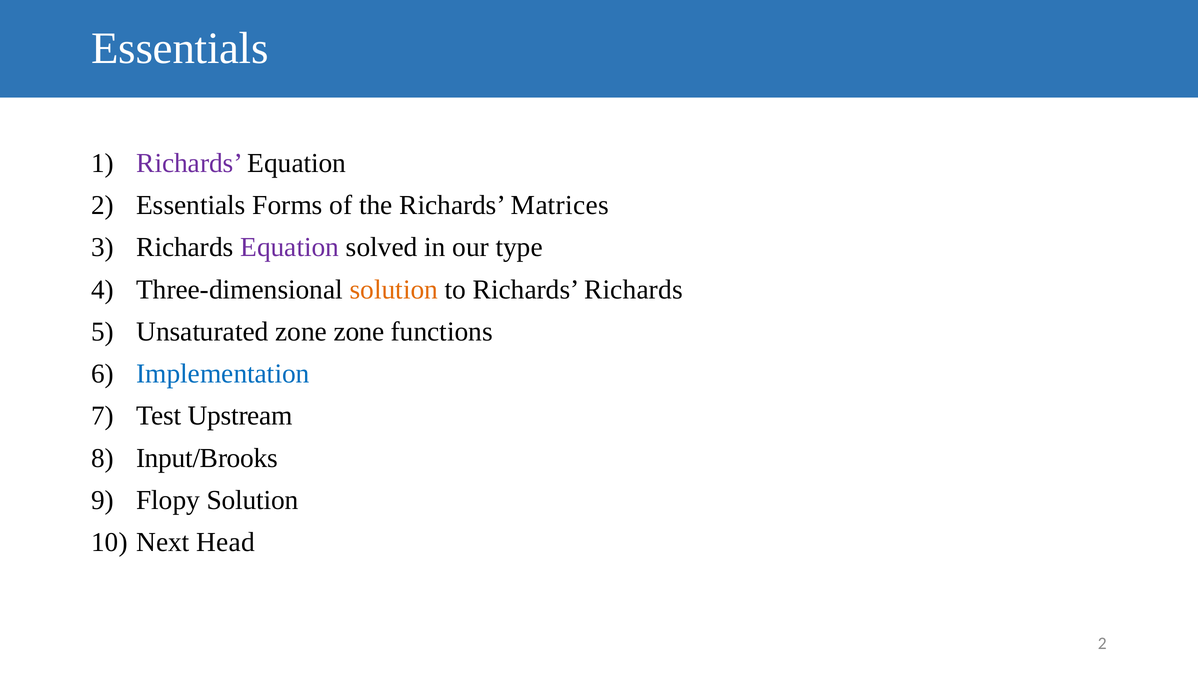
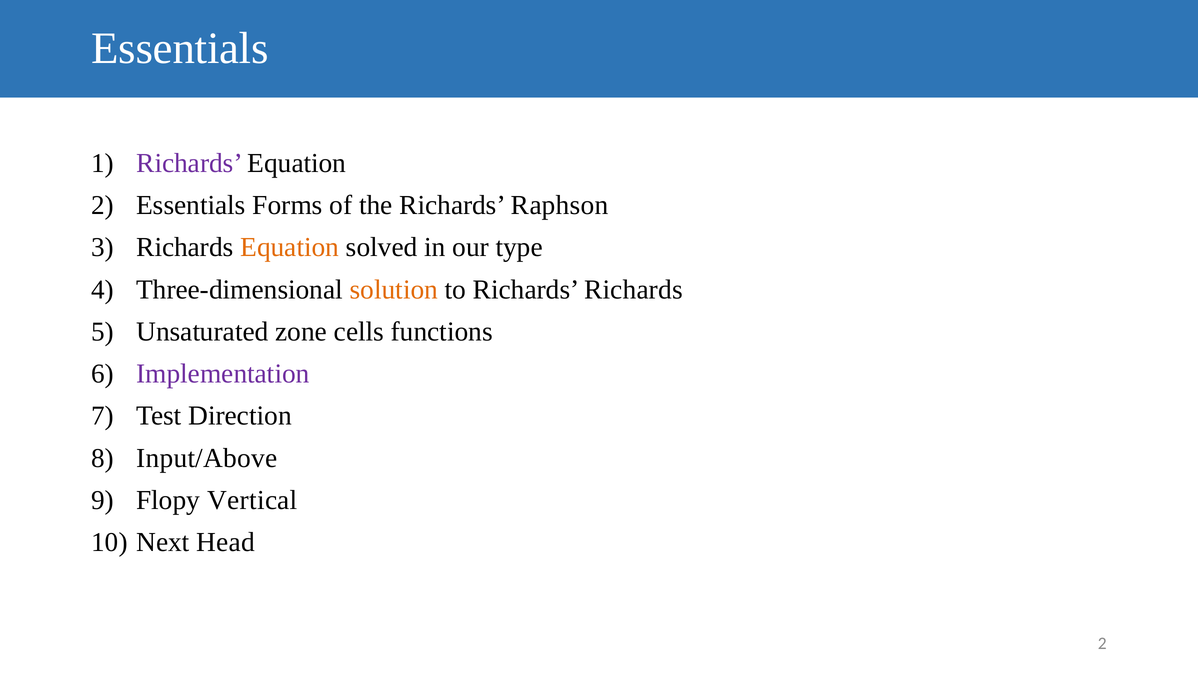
Matrices: Matrices -> Raphson (560, 205)
Equation colour: purple -> orange (290, 247)
zone zone: zone -> cells (359, 332)
Implementation colour: blue -> purple (223, 374)
Upstream: Upstream -> Direction (240, 416)
Input/Brooks: Input/Brooks -> Input/Above (207, 458)
Flopy Solution: Solution -> Vertical (252, 500)
